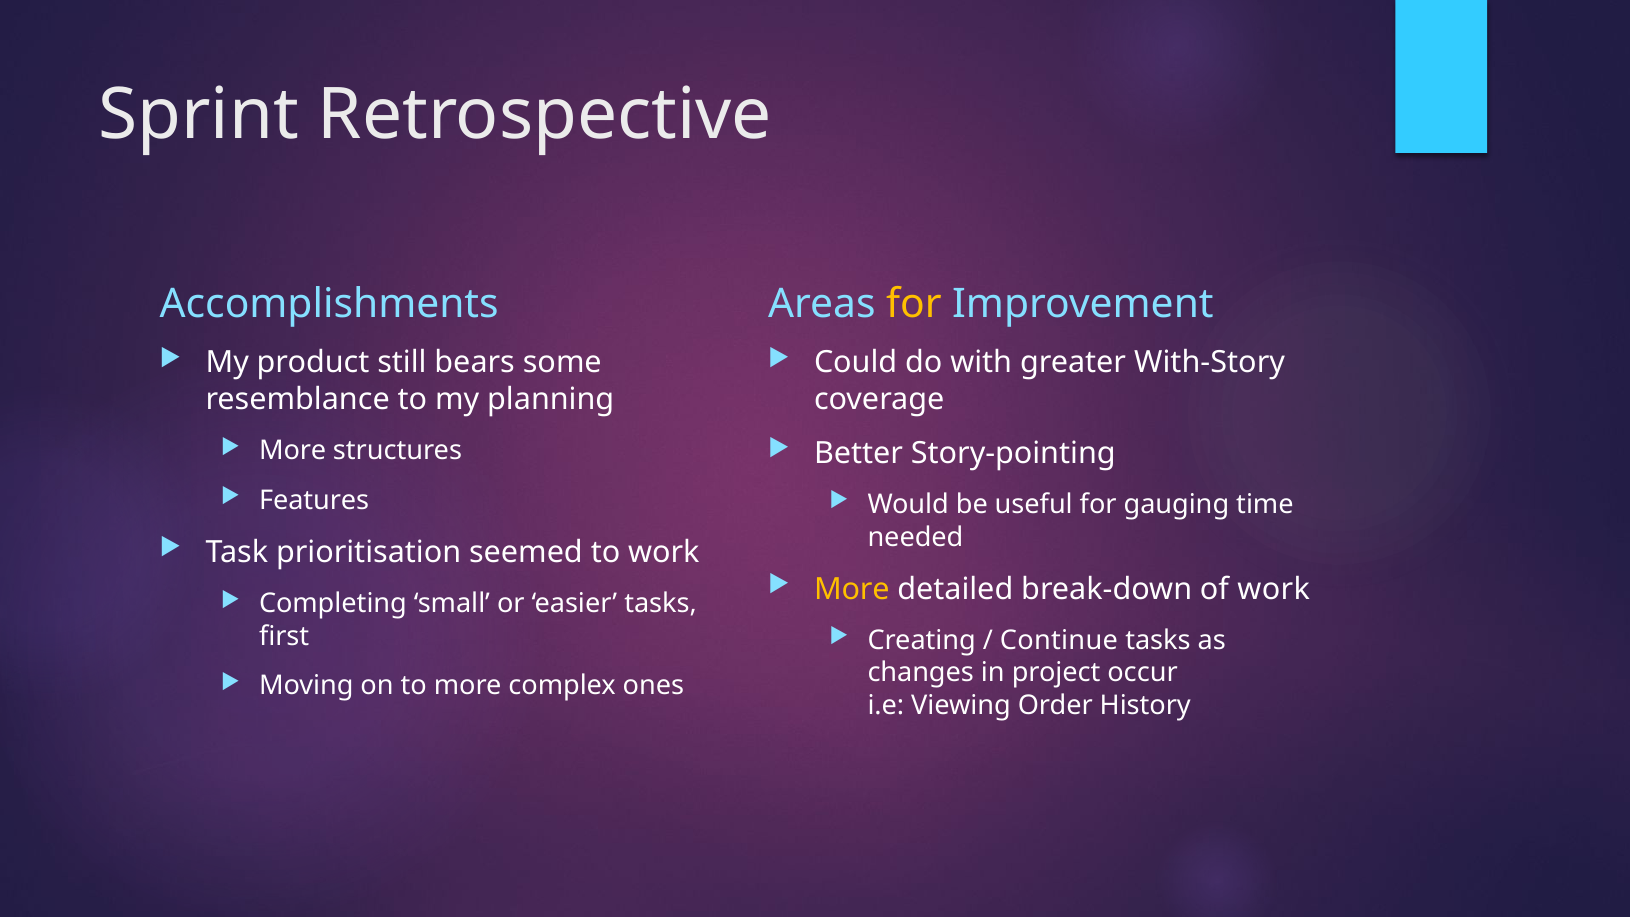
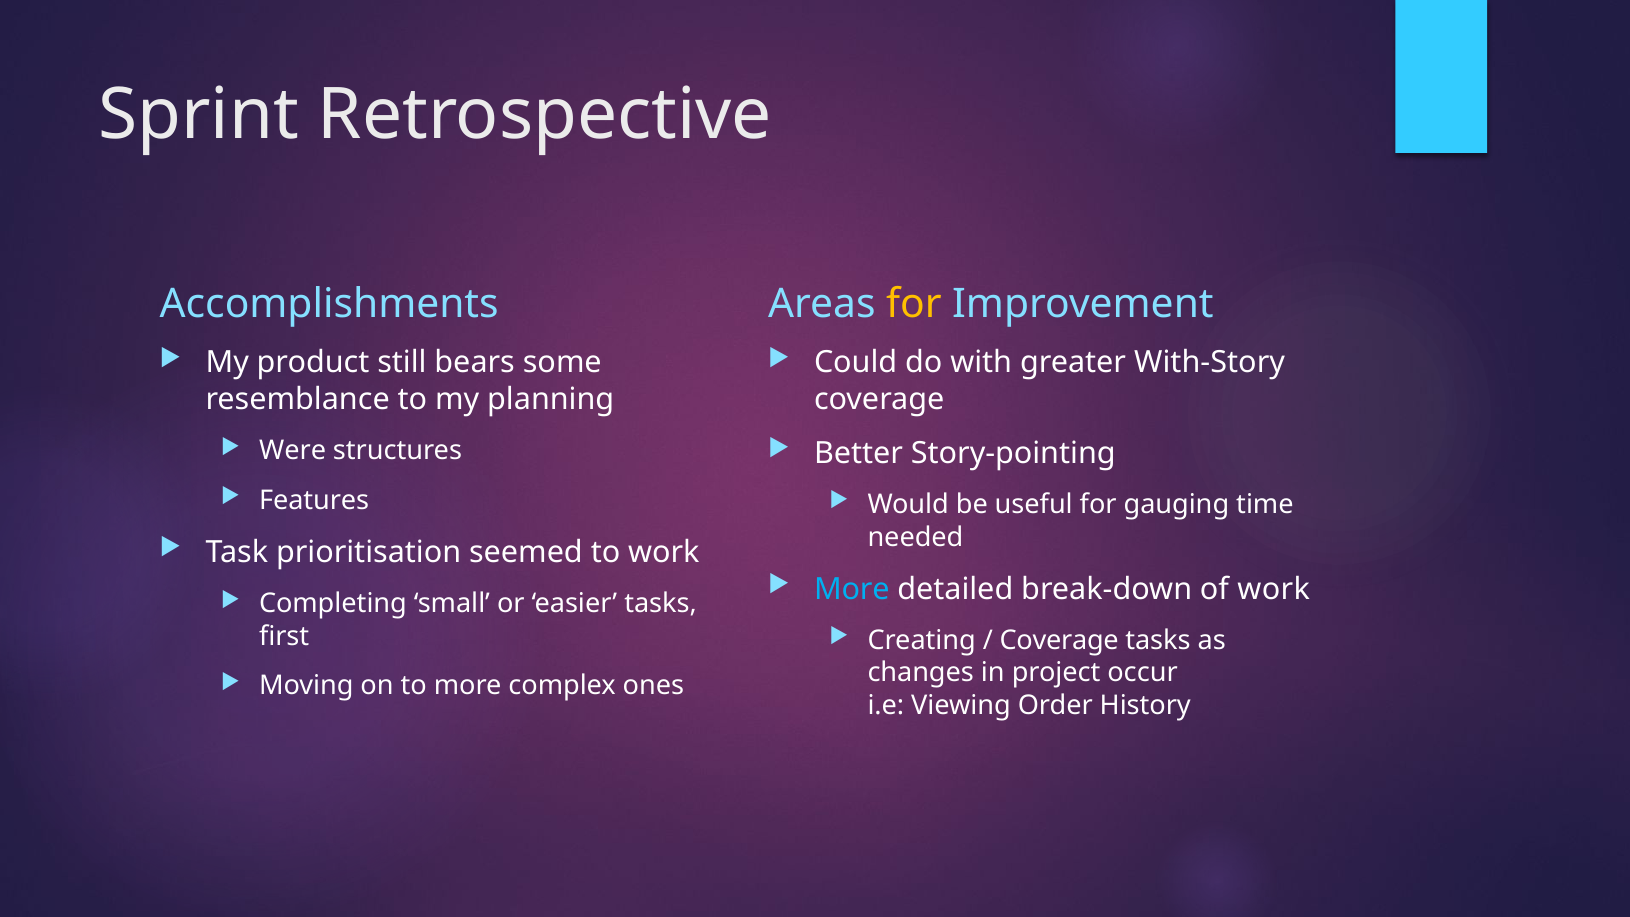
More: More -> Were (293, 451)
More colour: yellow -> light blue (852, 589)
Continue: Continue -> Coverage (1059, 640)
